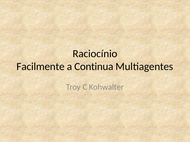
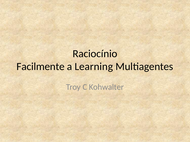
Continua: Continua -> Learning (94, 67)
